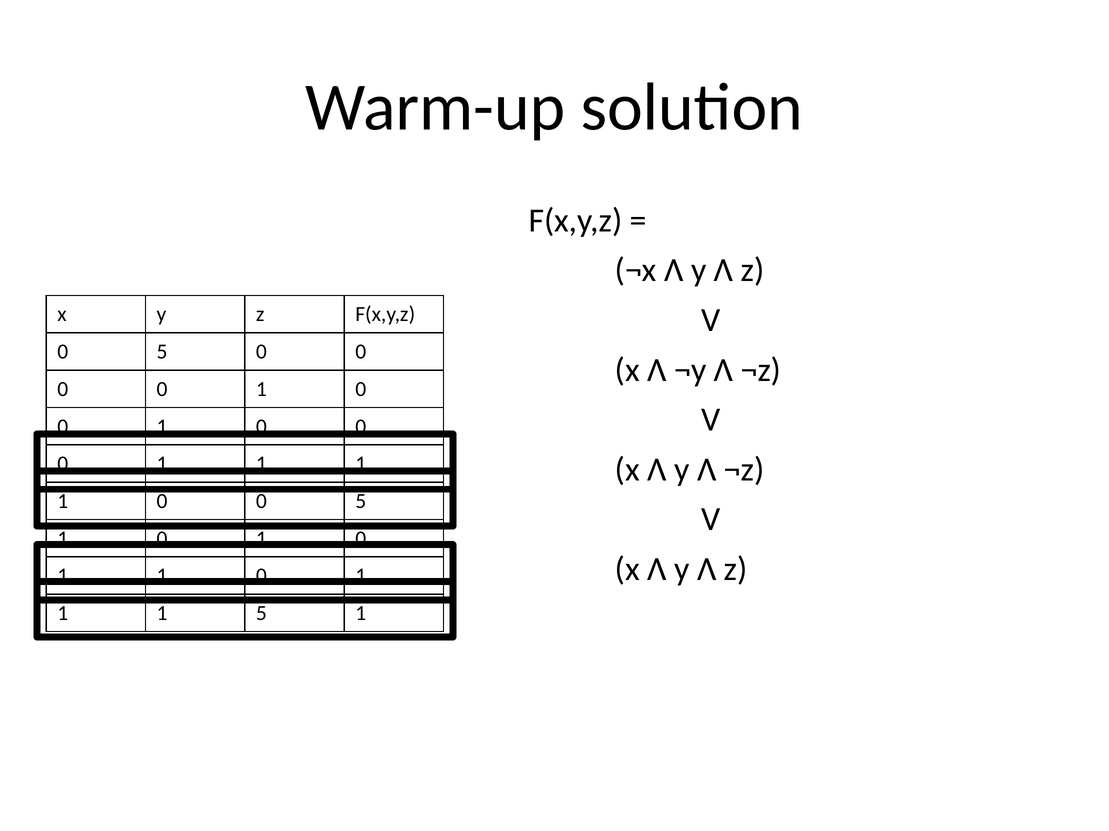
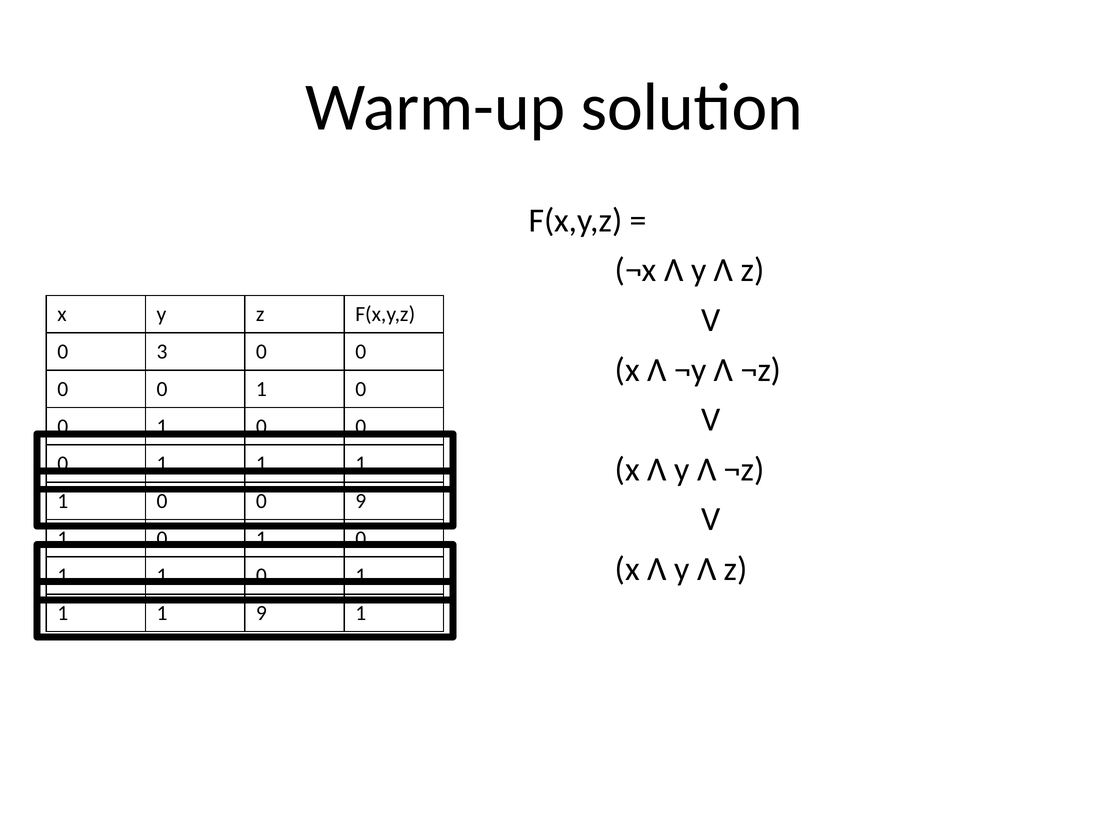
5: 5 -> 3 (162, 352)
0 0 5: 5 -> 9 (361, 502)
1 5: 5 -> 9 (261, 614)
